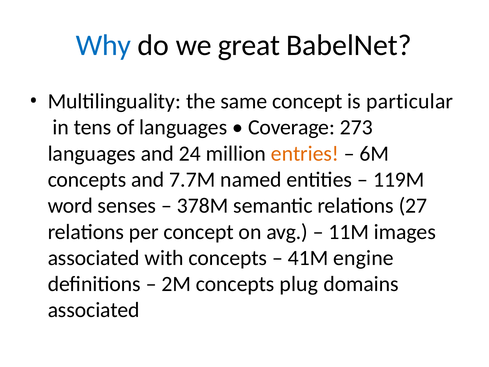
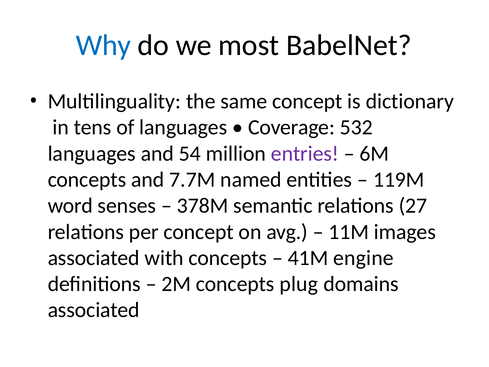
great: great -> most (249, 45)
particular: particular -> dictionary (410, 101)
273: 273 -> 532 (356, 127)
24: 24 -> 54 (190, 153)
entries colour: orange -> purple (305, 153)
